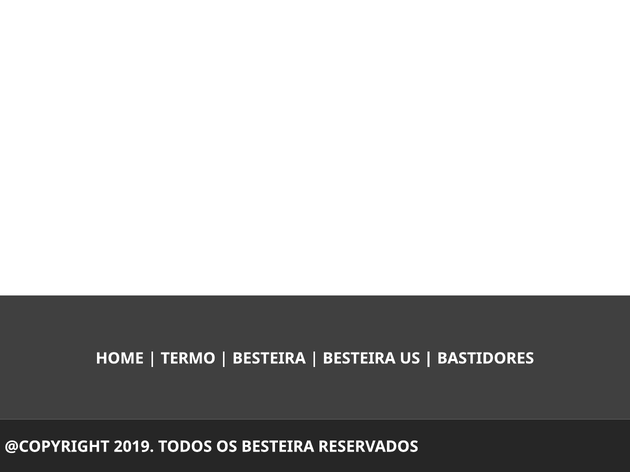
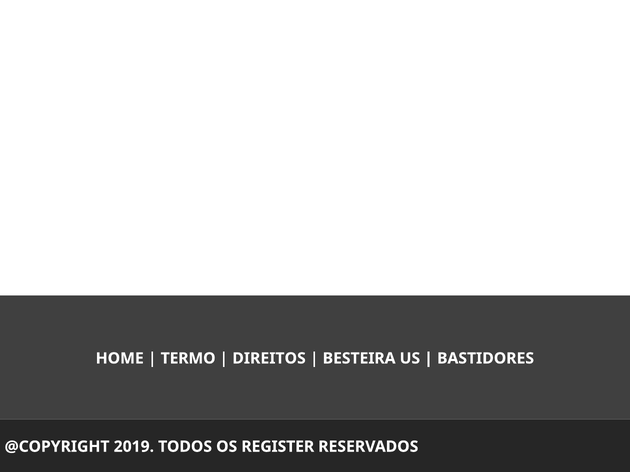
BESTEIRA: BESTEIRA -> DIREITOS (269, 359)
OS BESTEIRA: BESTEIRA -> REGISTER (278, 447)
